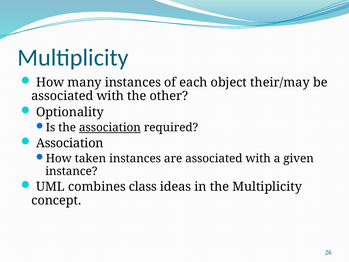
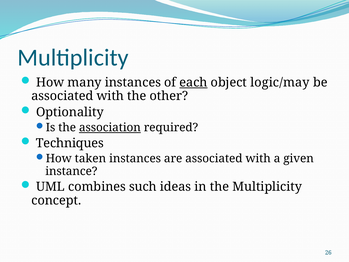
each underline: none -> present (193, 82)
their/may: their/may -> logic/may (280, 82)
Association: Association -> Techniques (70, 143)
class: class -> such (143, 187)
